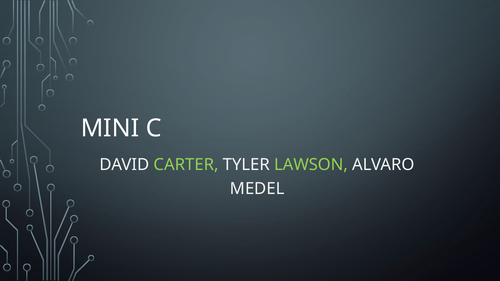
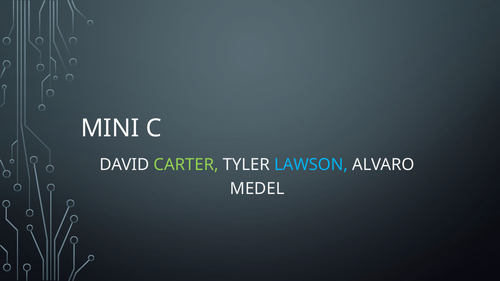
LAWSON colour: light green -> light blue (311, 165)
